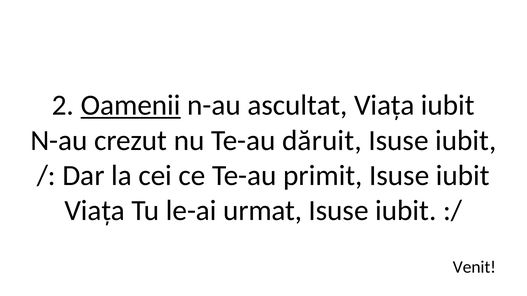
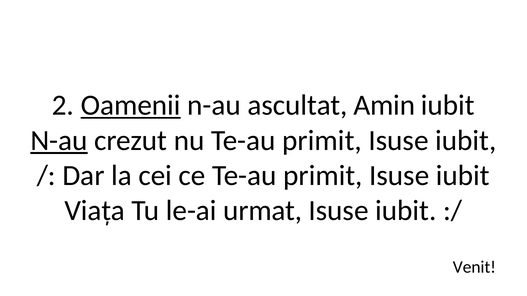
ascultat Viața: Viața -> Amin (384, 105)
N-au underline: none -> present (59, 141)
nu Te-au dăruit: dăruit -> primit (322, 141)
